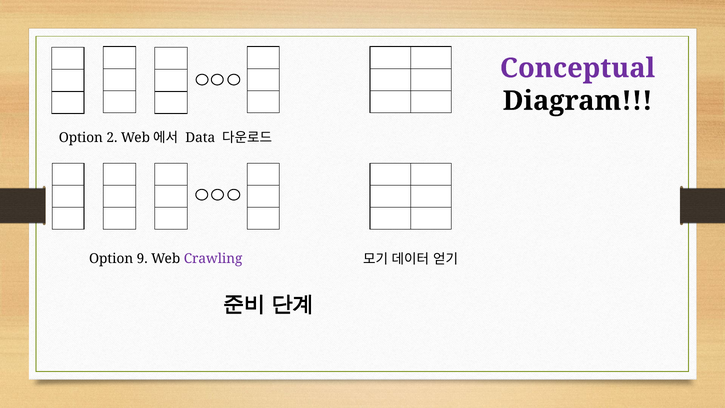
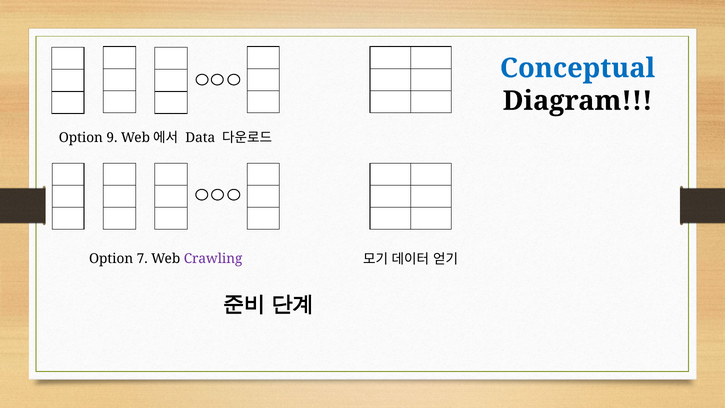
Conceptual colour: purple -> blue (578, 68)
2: 2 -> 9 (112, 138)
9: 9 -> 7 (142, 258)
